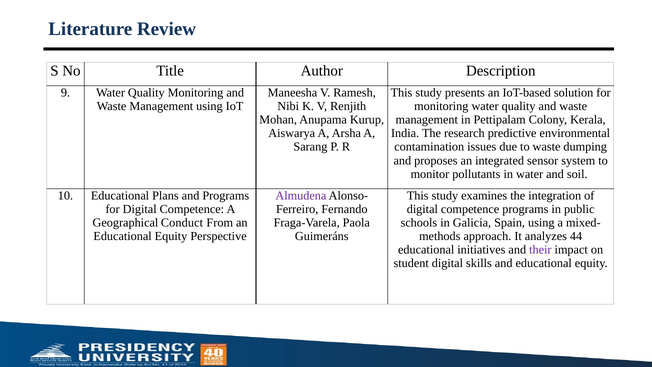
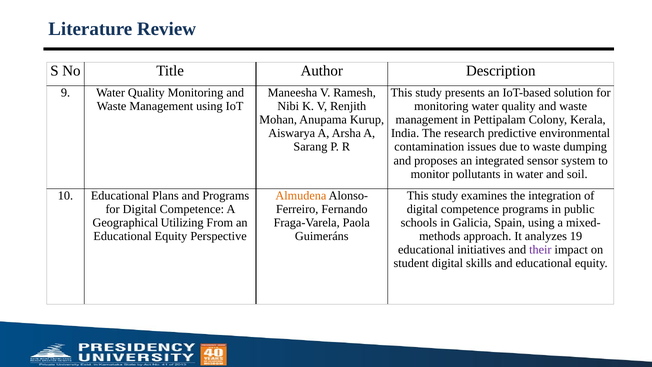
Almudena colour: purple -> orange (301, 195)
Conduct: Conduct -> Utilizing (182, 222)
44: 44 -> 19 (576, 236)
